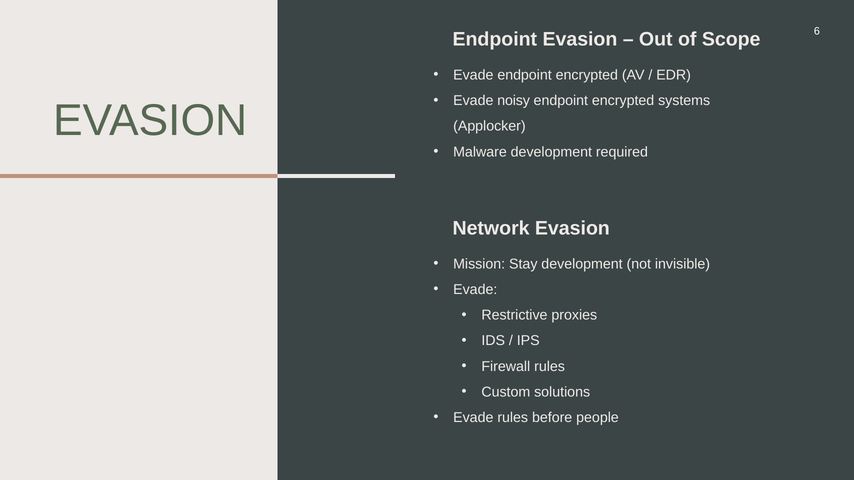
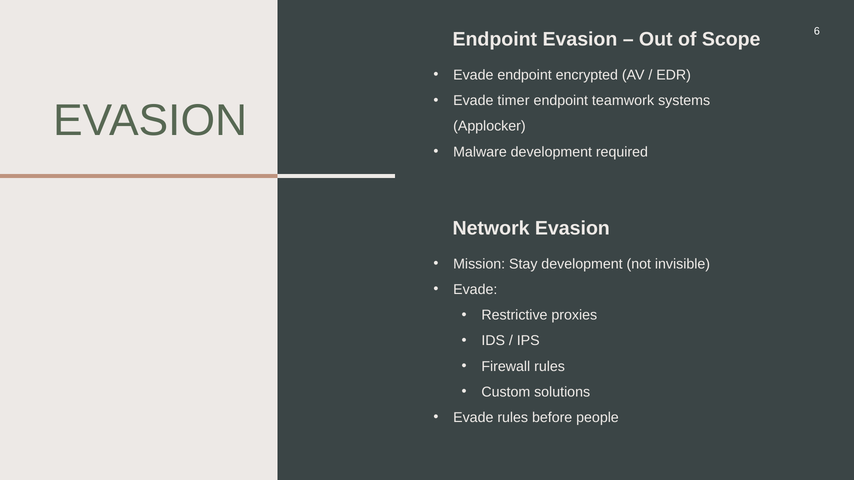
noisy: noisy -> timer (513, 101)
encrypted: encrypted -> teamwork (623, 101)
